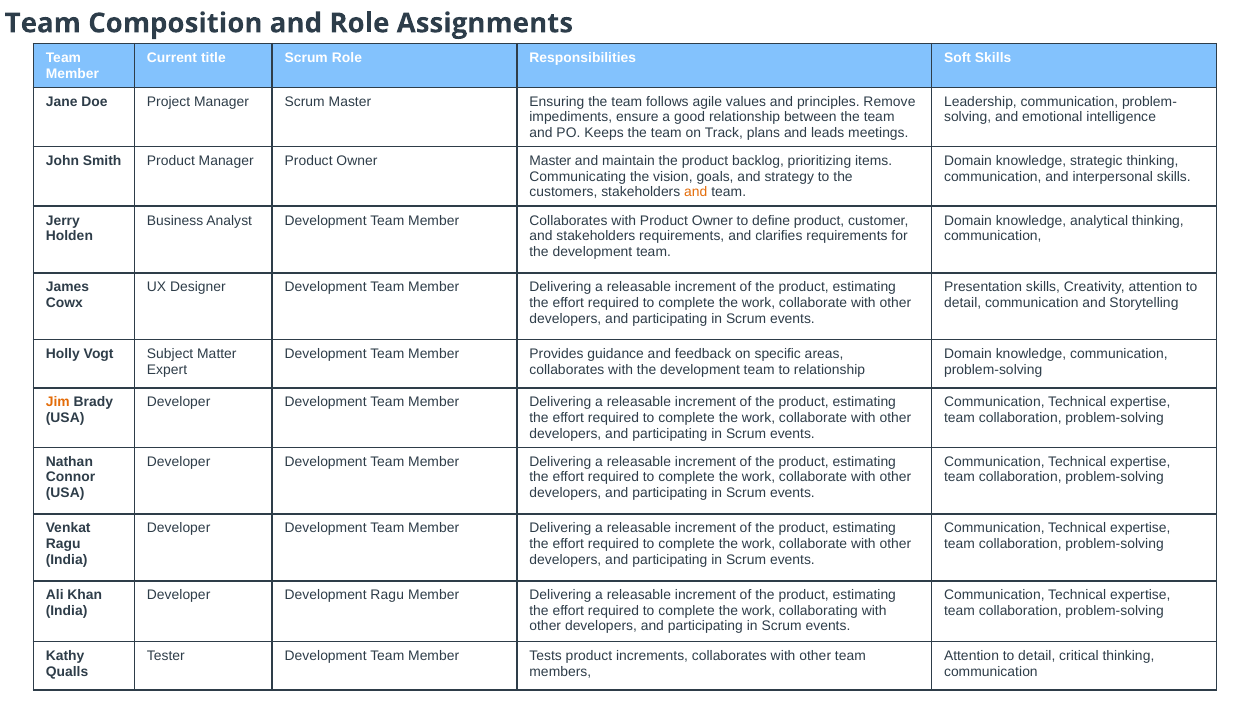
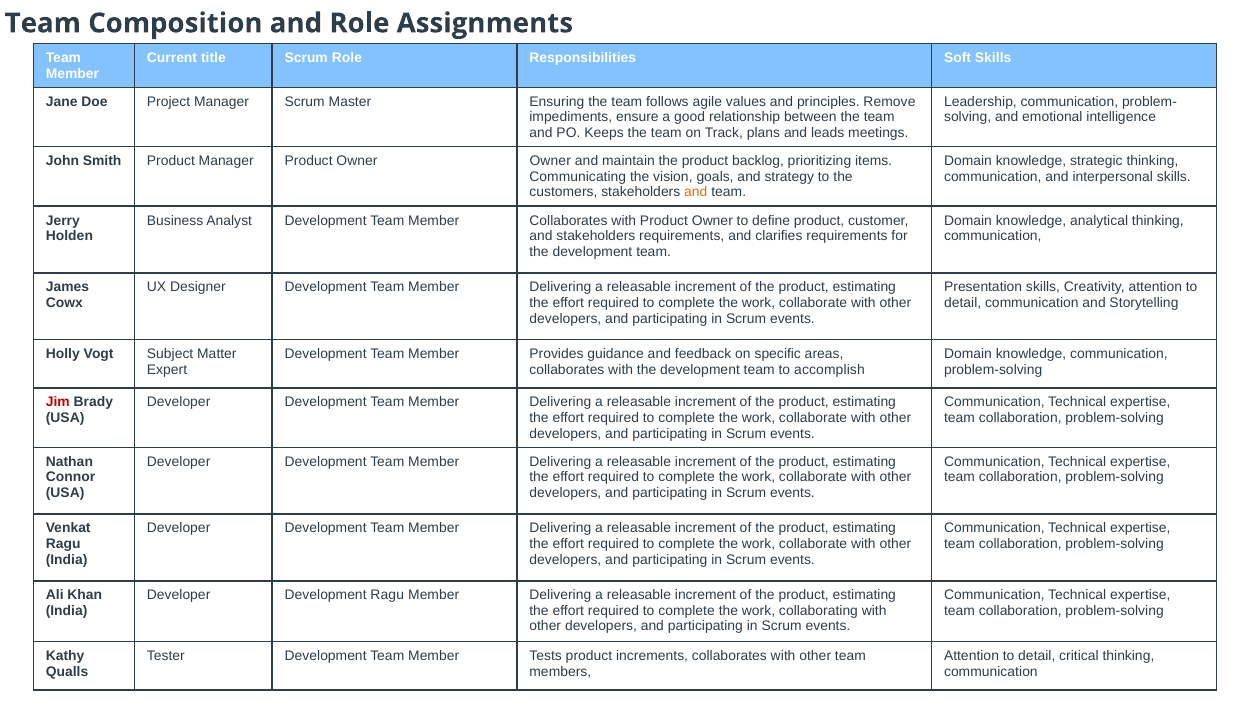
Owner Master: Master -> Owner (550, 161)
to relationship: relationship -> accomplish (829, 370)
Jim colour: orange -> red (58, 403)
